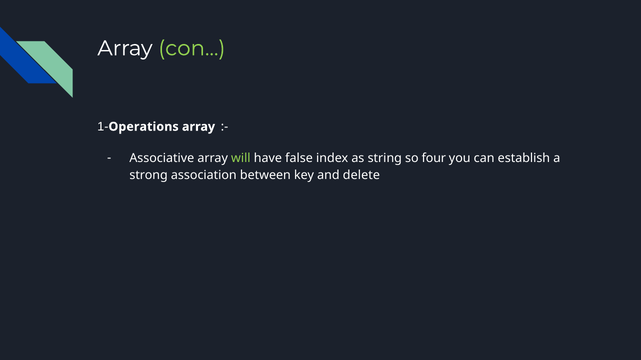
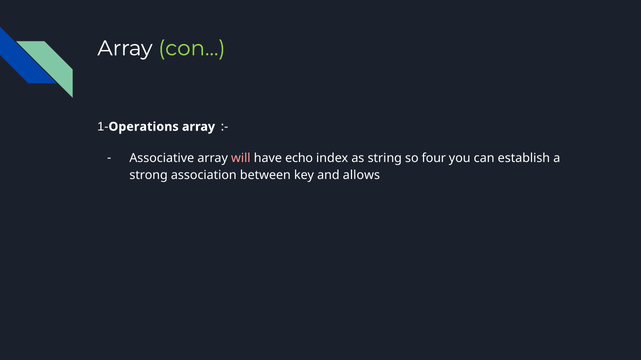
will colour: light green -> pink (241, 158)
false: false -> echo (299, 158)
delete: delete -> allows (361, 175)
